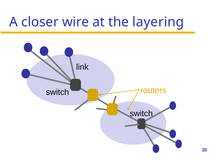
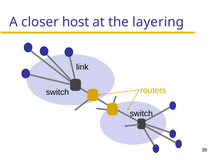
wire: wire -> host (76, 22)
